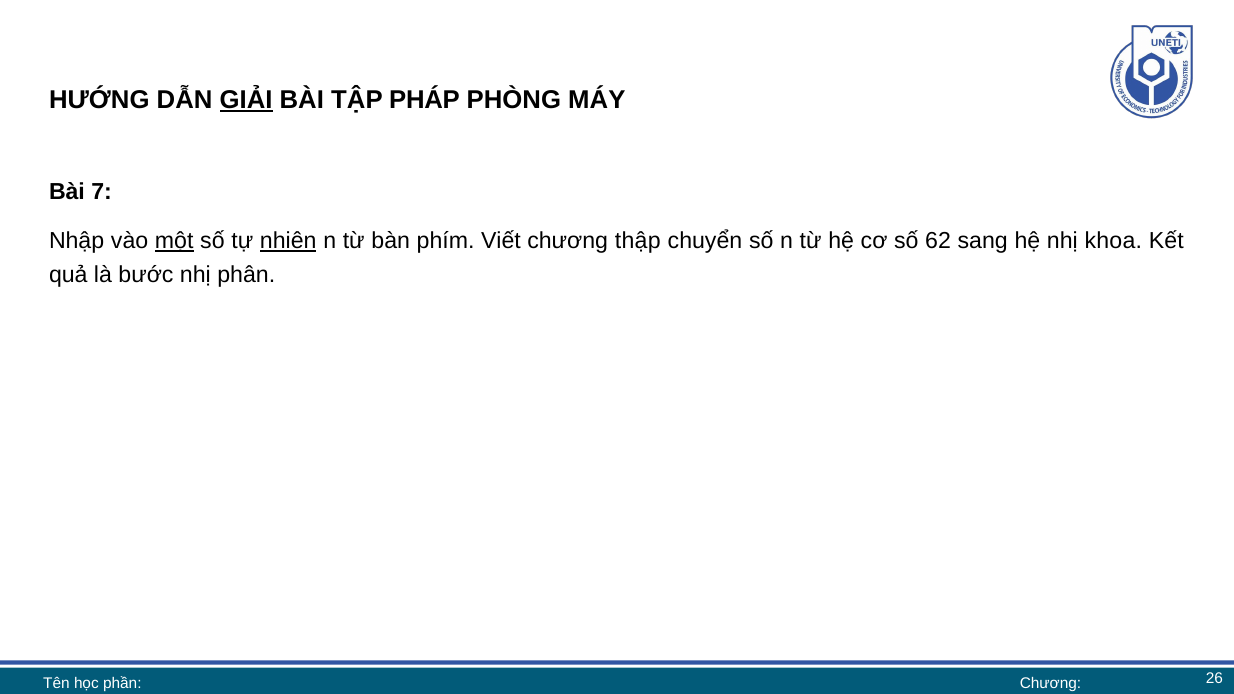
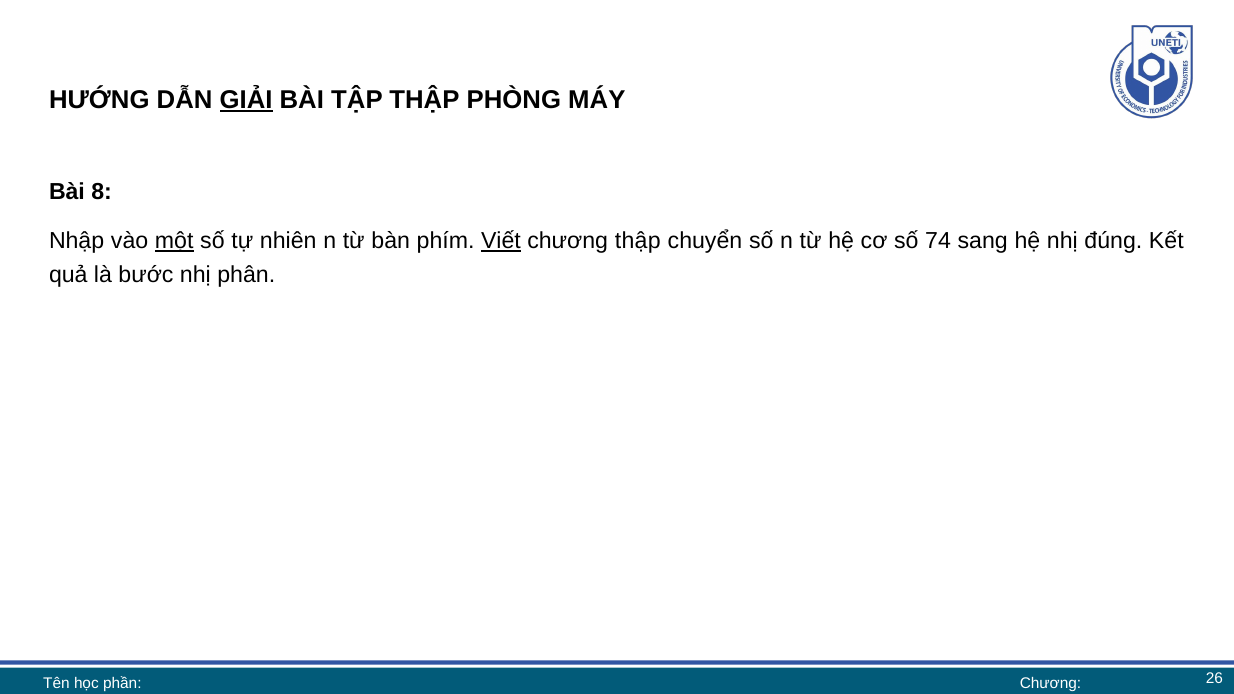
TẬP PHÁP: PHÁP -> THẬP (424, 100)
7: 7 -> 8 (102, 192)
nhiên underline: present -> none (288, 241)
Viết underline: none -> present (501, 241)
62: 62 -> 74 (938, 241)
khoa: khoa -> đúng (1113, 241)
